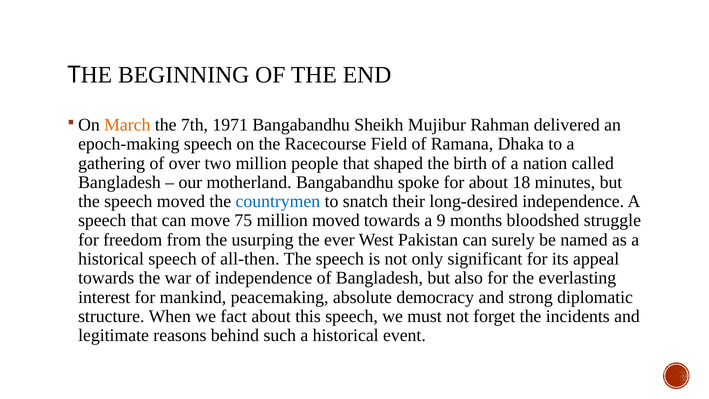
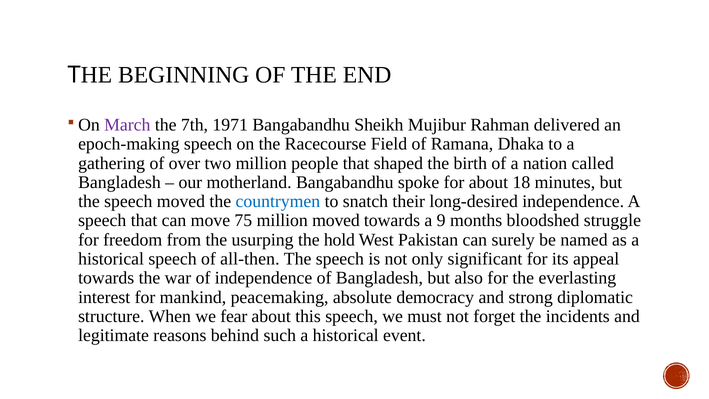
March colour: orange -> purple (127, 125)
ever: ever -> hold (339, 240)
fact: fact -> fear (234, 316)
